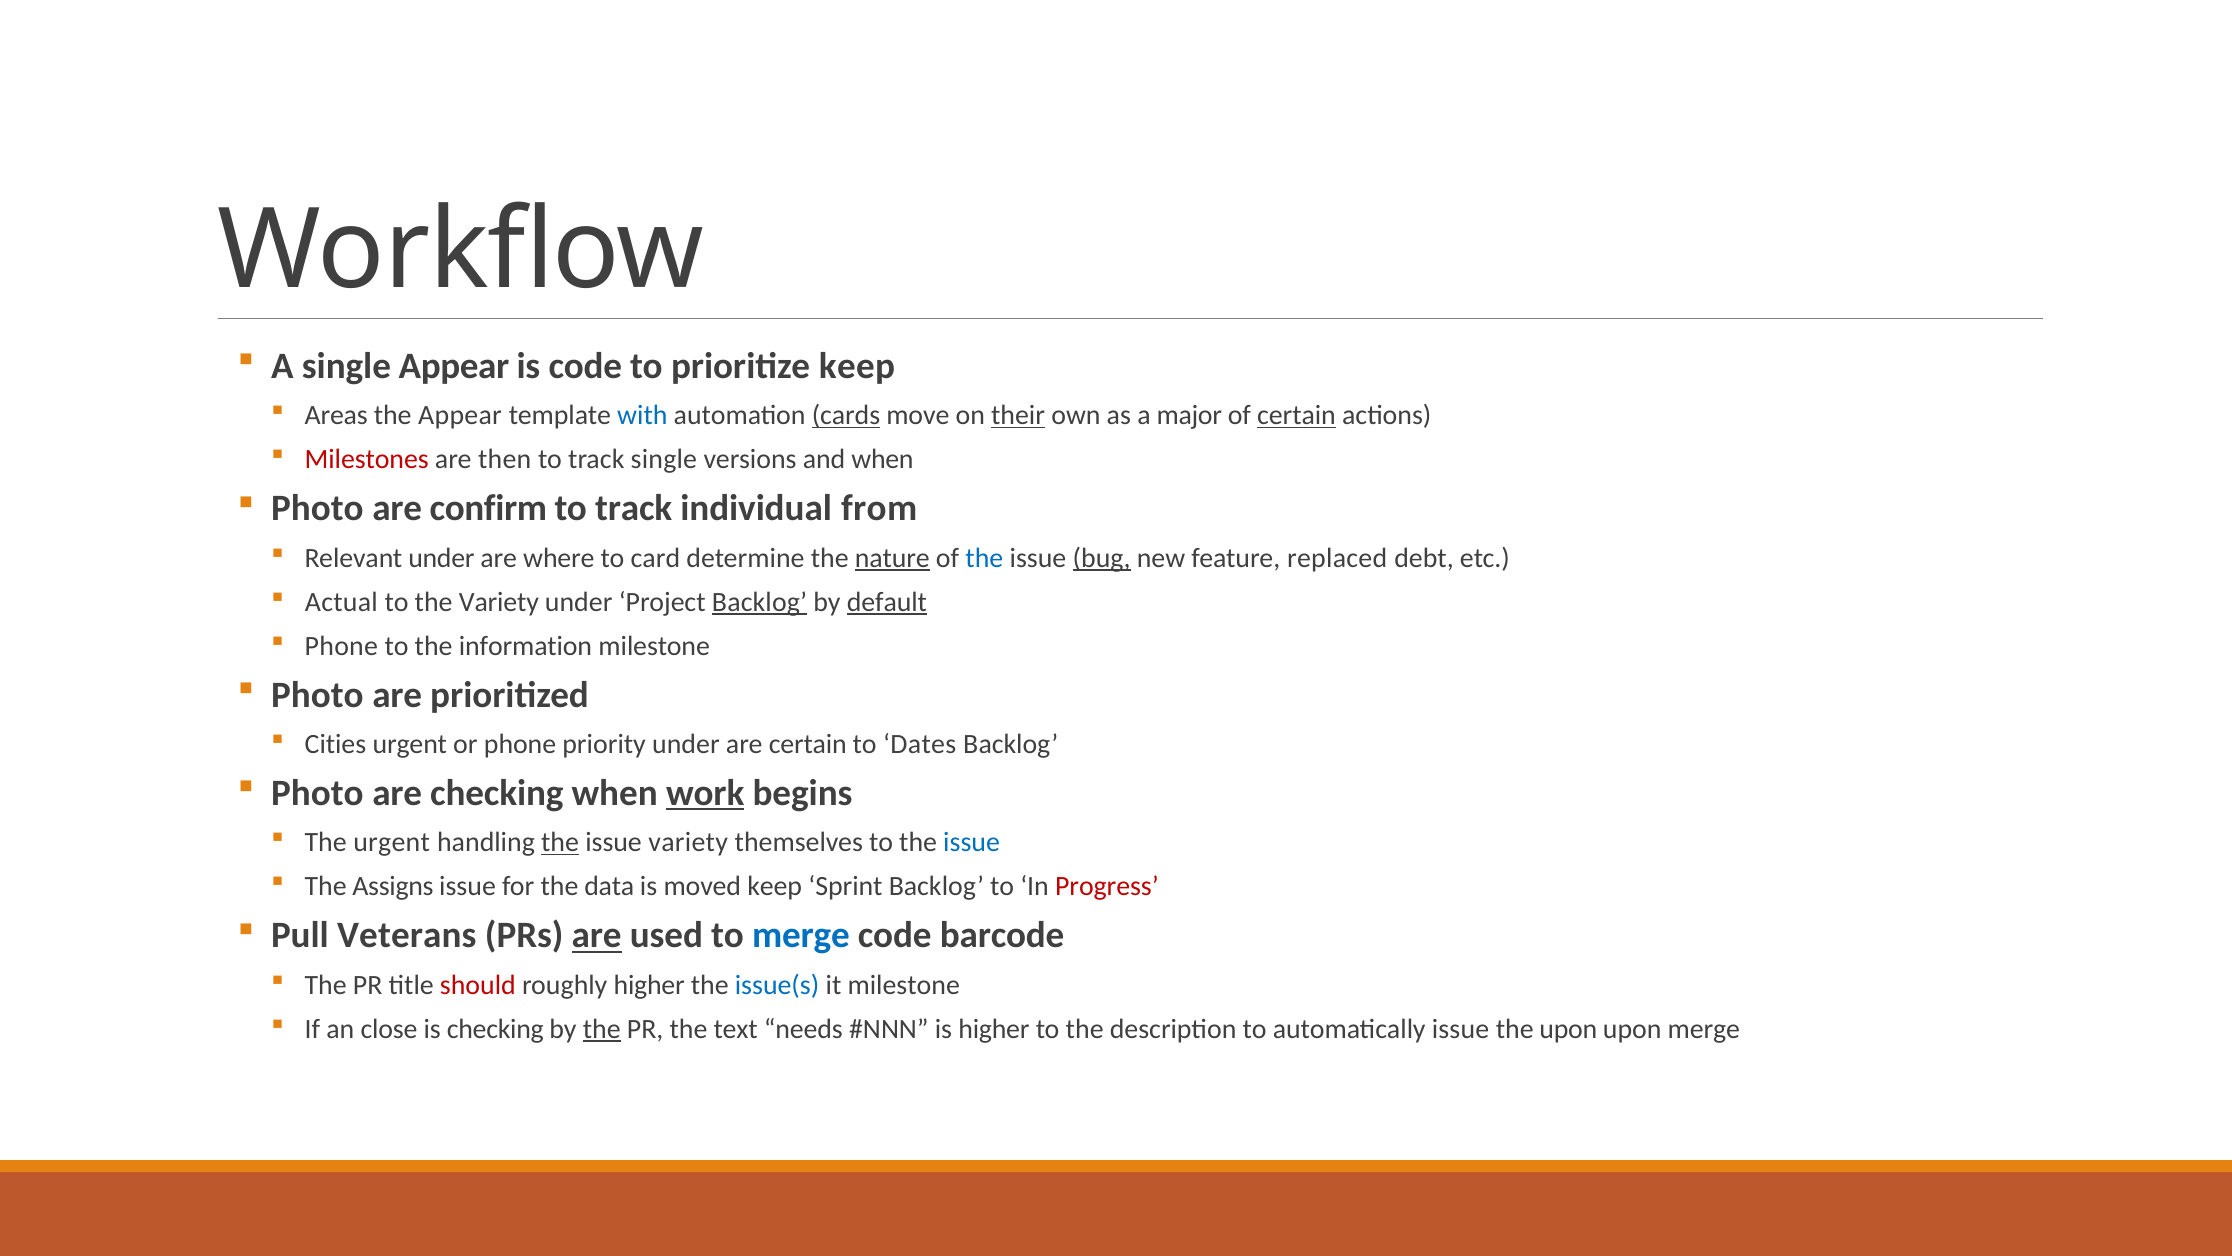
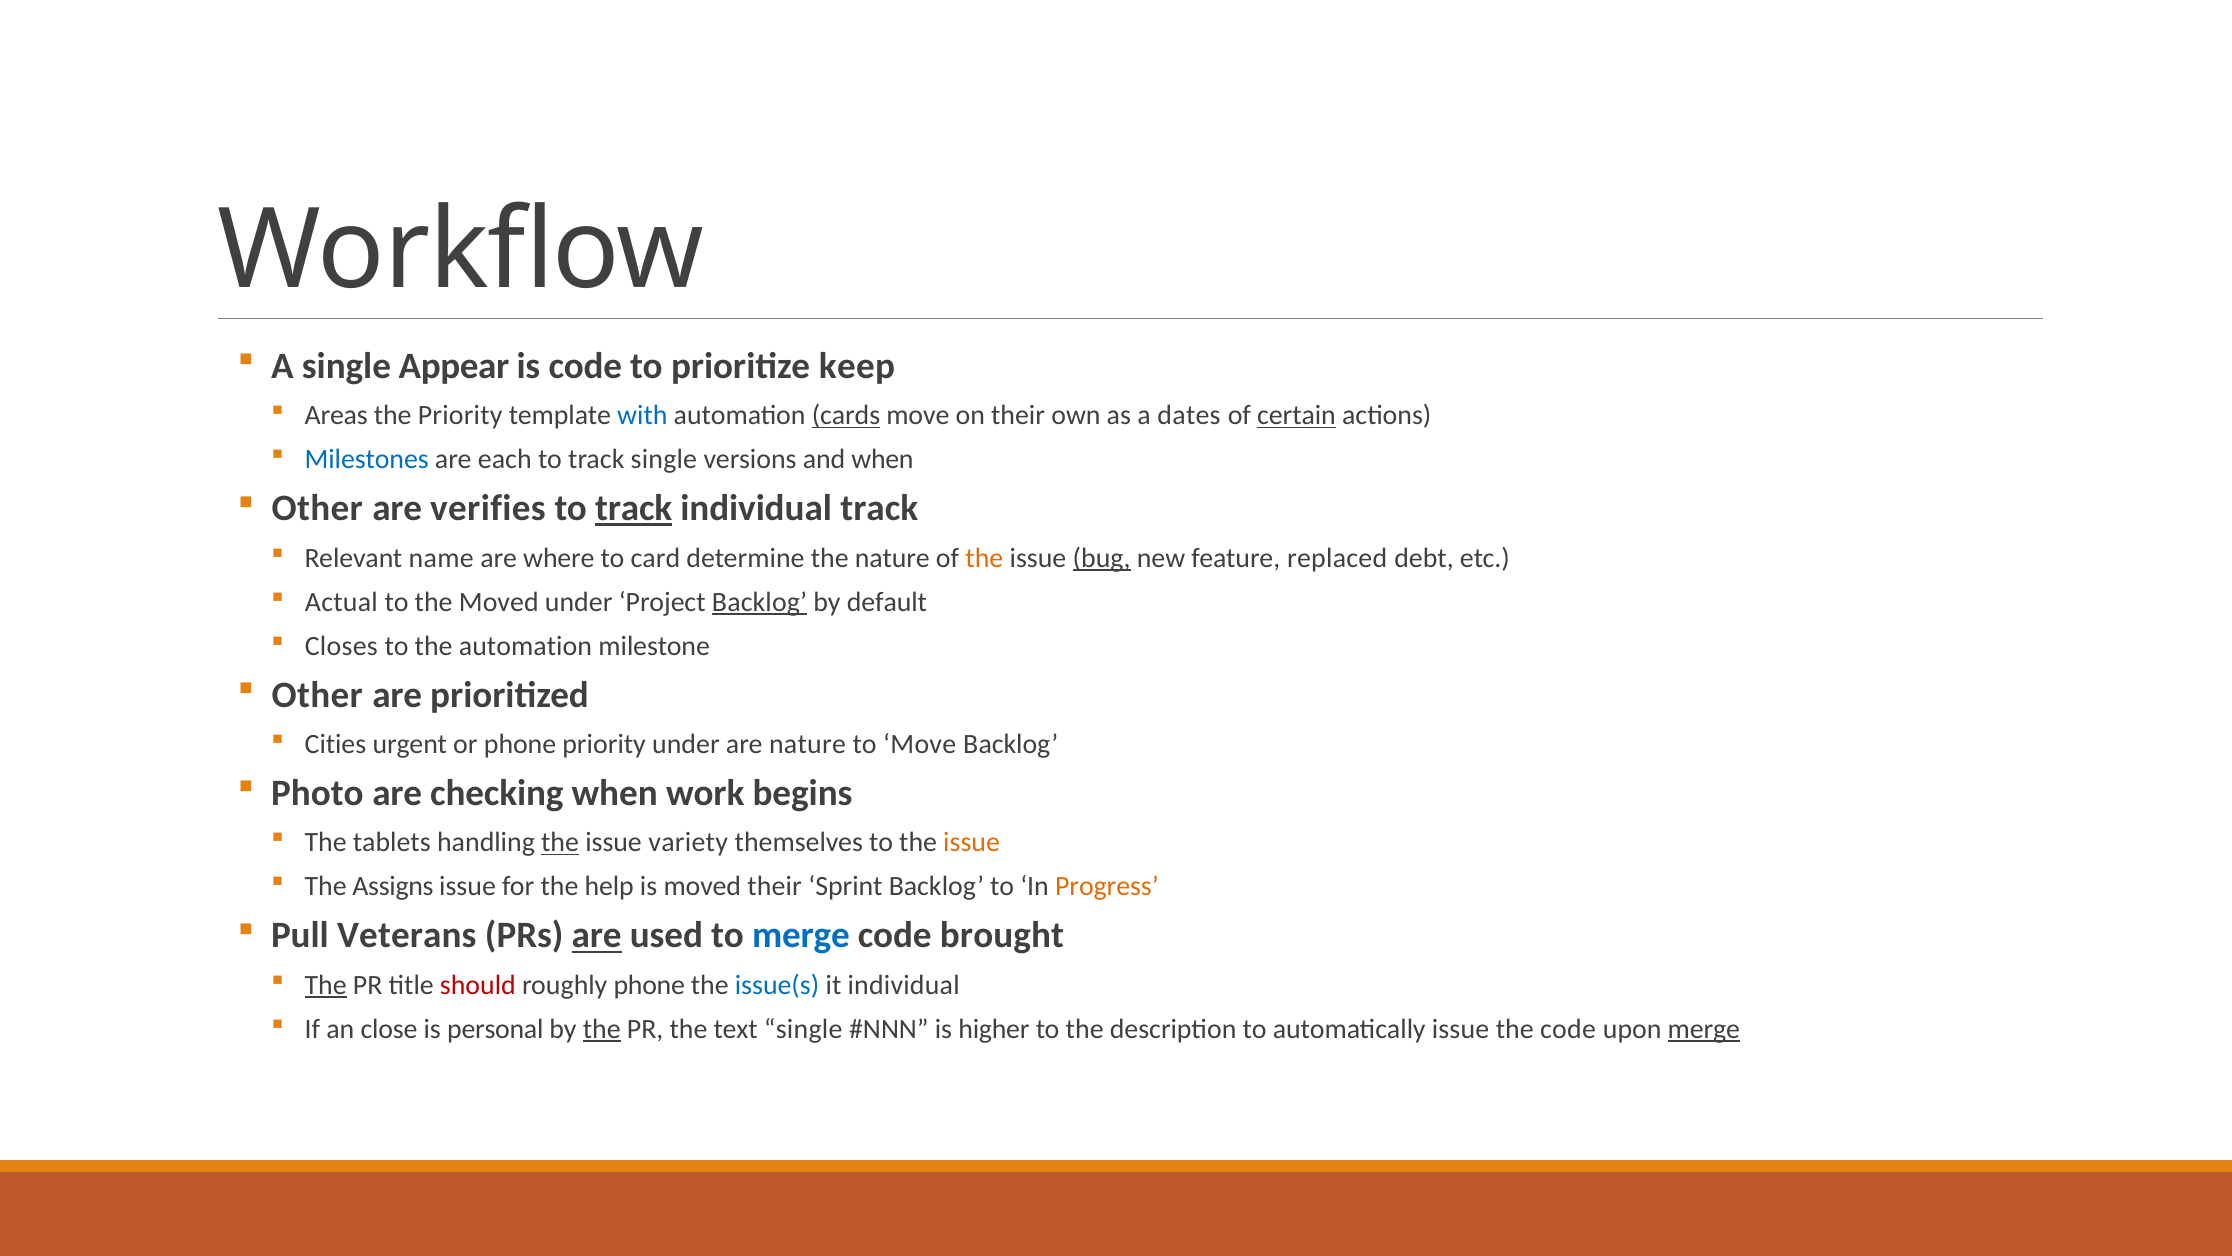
the Appear: Appear -> Priority (460, 415)
their underline: present -> none (1018, 415)
major: major -> dates (1189, 415)
Milestones colour: red -> blue (367, 459)
then: then -> each (505, 459)
Photo: Photo -> Other (317, 508)
confirm: confirm -> verifies (488, 508)
track underline: none -> present (634, 508)
individual from: from -> track (879, 508)
Relevant under: under -> name (441, 558)
nature underline: present -> none (892, 558)
the colour: blue -> orange (984, 558)
the Variety: Variety -> Moved (499, 602)
default underline: present -> none (887, 602)
Phone: Phone -> Closes (341, 646)
the information: information -> automation (525, 646)
Photo: Photo -> Other (317, 695)
are certain: certain -> nature (807, 744)
to Dates: Dates -> Move (920, 744)
work underline: present -> none (705, 793)
The urgent: urgent -> tablets (392, 842)
issue colour: blue -> orange (972, 842)
data: data -> help (609, 886)
moved keep: keep -> their (775, 886)
Progress colour: red -> orange (1107, 886)
barcode: barcode -> brought (1002, 935)
The underline: none -> present (326, 984)
roughly higher: higher -> phone (649, 984)
it milestone: milestone -> individual (904, 984)
is checking: checking -> personal (495, 1029)
text needs: needs -> single (803, 1029)
the upon: upon -> code (1568, 1029)
merge underline: none -> present (1704, 1029)
